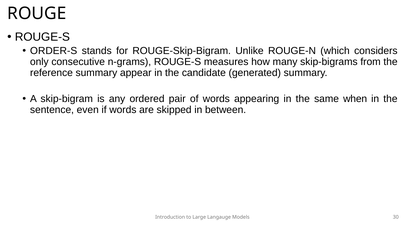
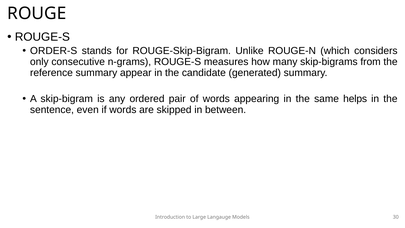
when: when -> helps (355, 99)
